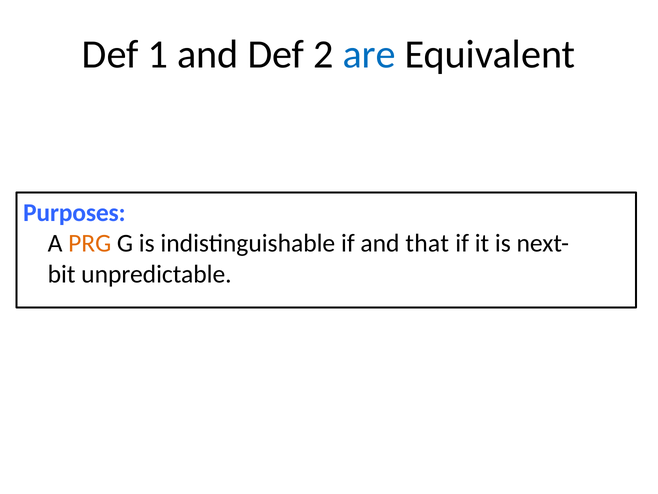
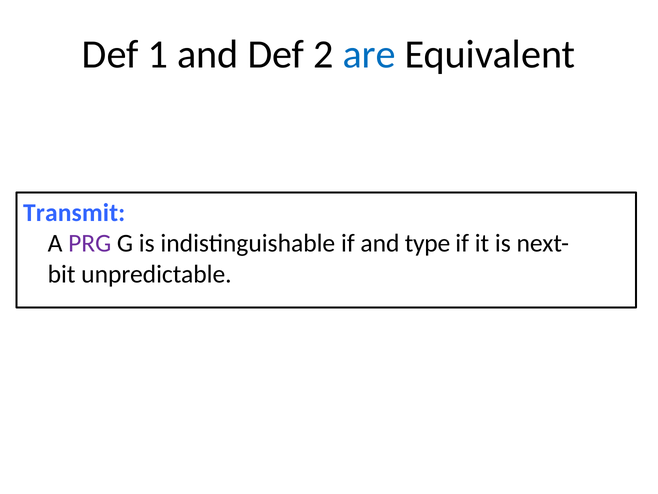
Purposes: Purposes -> Transmit (74, 212)
PRG colour: orange -> purple (90, 243)
that: that -> type (428, 243)
